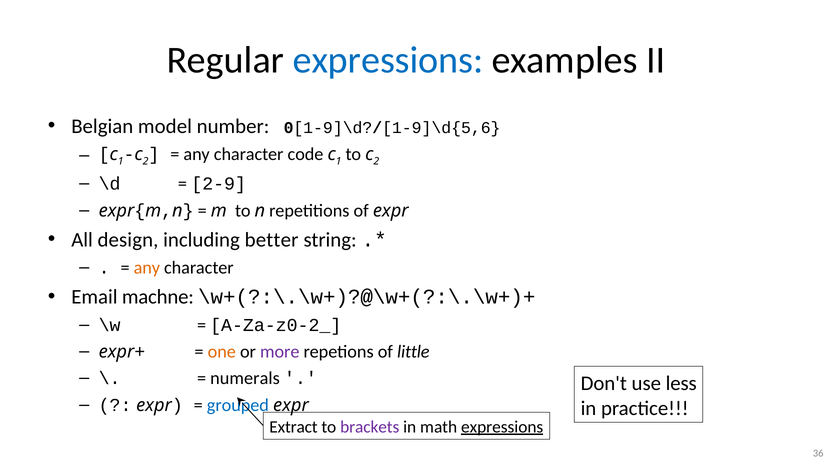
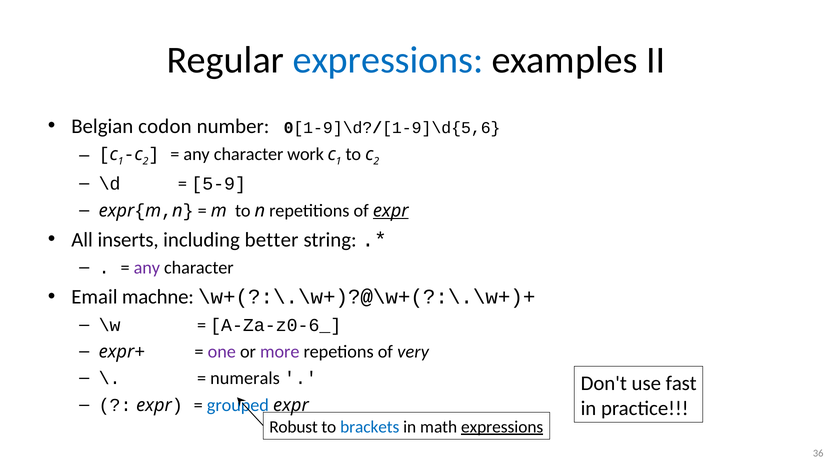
model: model -> codon (165, 126)
code: code -> work (306, 155)
2-9: 2-9 -> 5-9 (219, 184)
expr underline: none -> present (391, 211)
design: design -> inserts (128, 240)
any colour: orange -> purple (147, 268)
A-Za-z0-2_: A-Za-z0-2_ -> A-Za-z0-6_ (276, 325)
one colour: orange -> purple (222, 352)
little: little -> very (413, 352)
less: less -> fast (681, 384)
Extract: Extract -> Robust (294, 427)
brackets colour: purple -> blue (370, 427)
